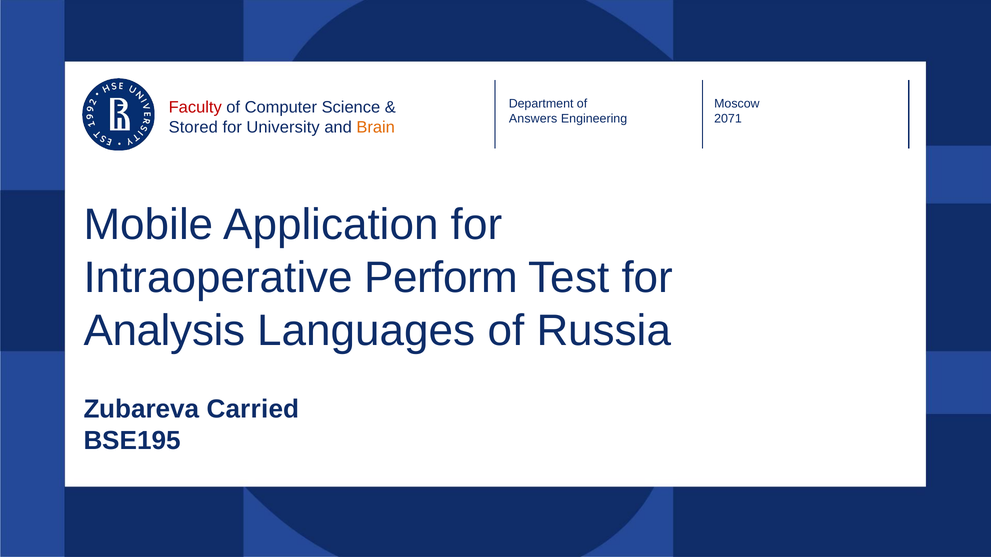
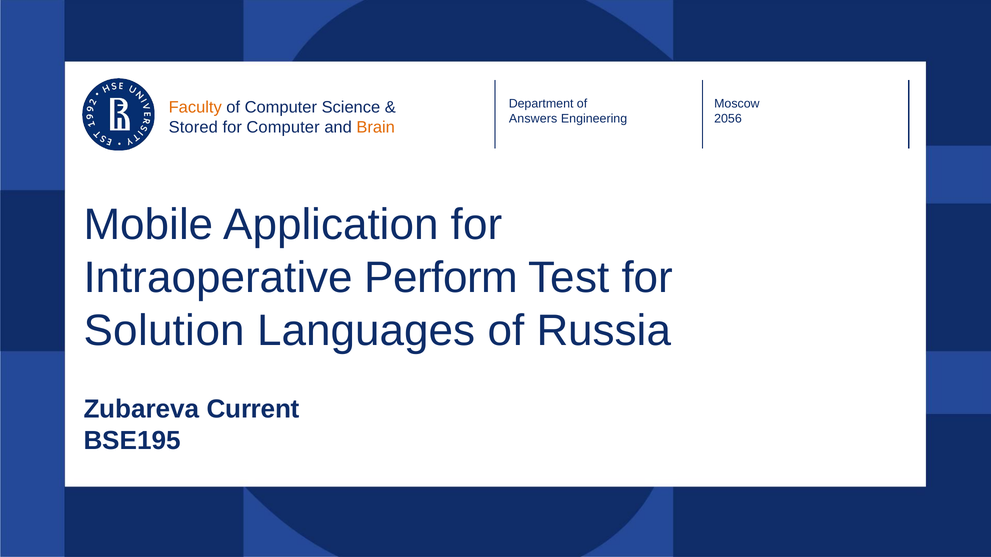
Faculty colour: red -> orange (195, 108)
2071: 2071 -> 2056 (728, 119)
for University: University -> Computer (283, 127)
Analysis: Analysis -> Solution (164, 331)
Carried: Carried -> Current (253, 410)
